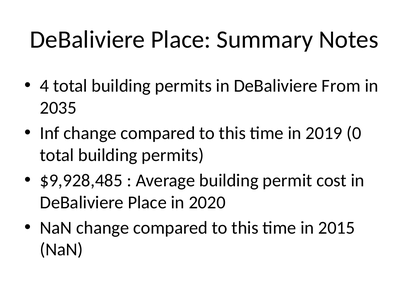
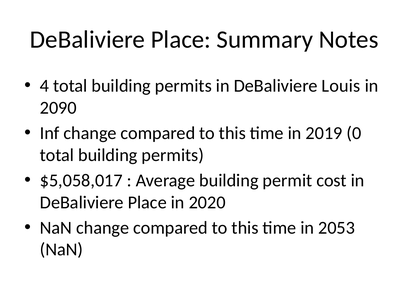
From: From -> Louis (341, 86)
2035: 2035 -> 2090 (58, 108)
$9,928,485: $9,928,485 -> $5,058,017 (81, 180)
2015: 2015 -> 2053 (337, 228)
